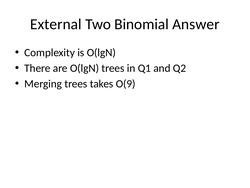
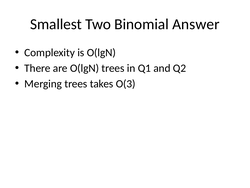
External: External -> Smallest (56, 24)
O(9: O(9 -> O(3 (126, 84)
